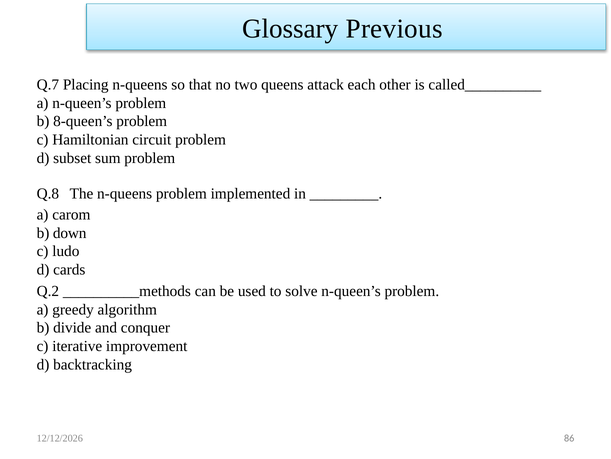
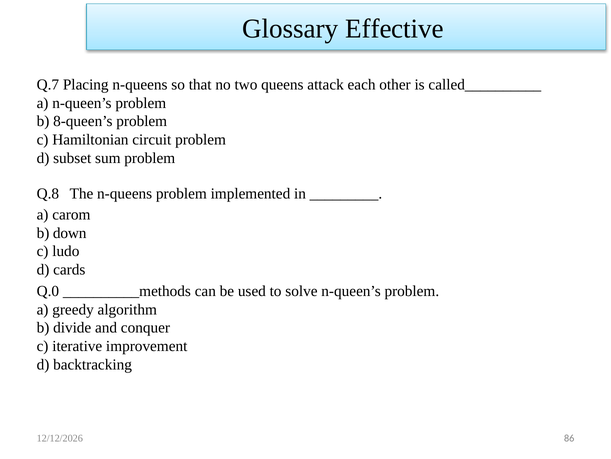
Previous: Previous -> Effective (394, 29)
Q.2: Q.2 -> Q.0 (48, 291)
